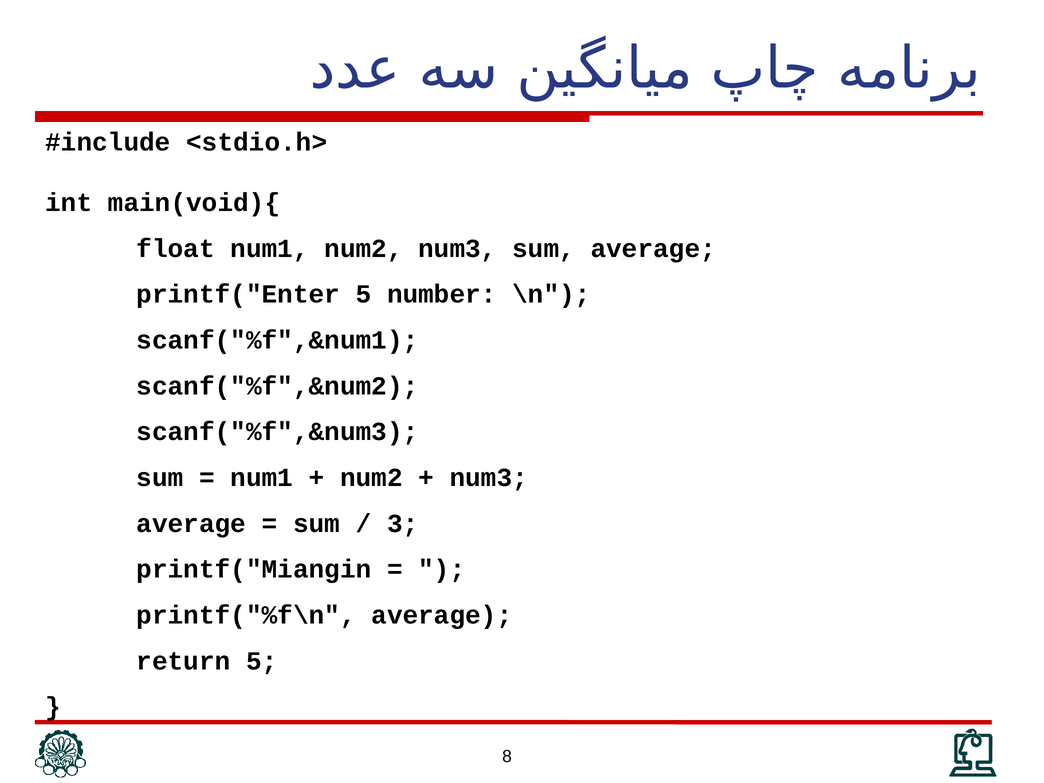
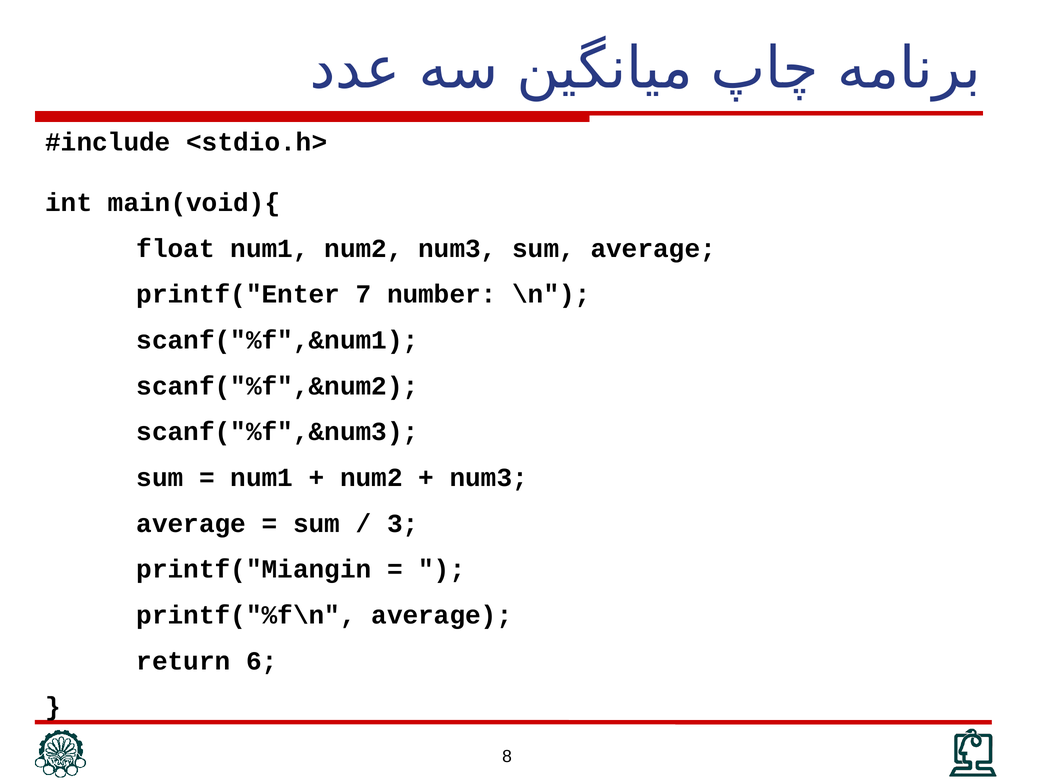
printf("Enter 5: 5 -> 7 (364, 294)
return 5: 5 -> 6 (262, 661)
